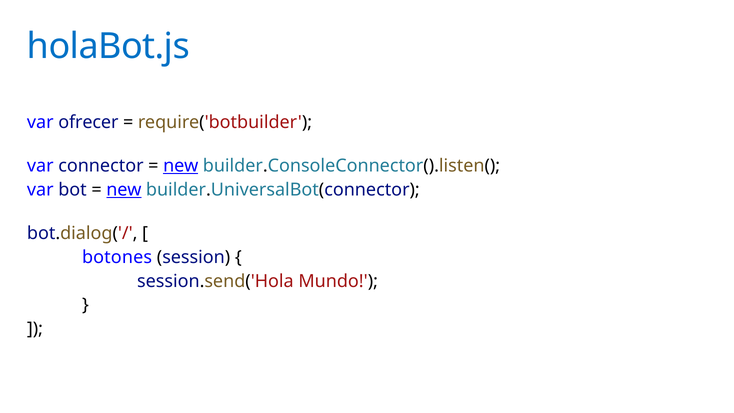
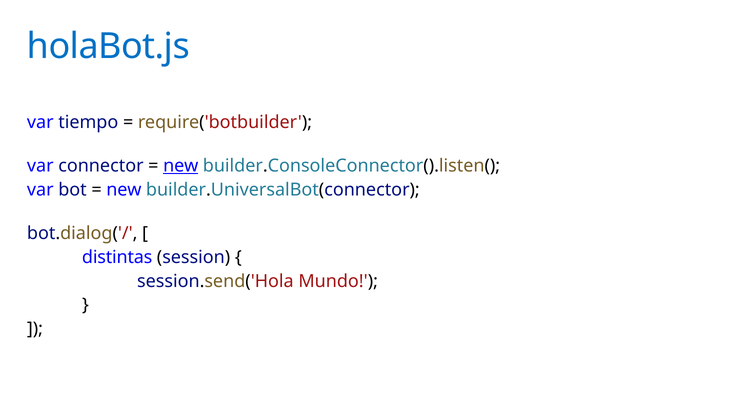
ofrecer: ofrecer -> tiempo (88, 122)
new underline: present -> none (124, 190)
botones: botones -> distintas (117, 257)
